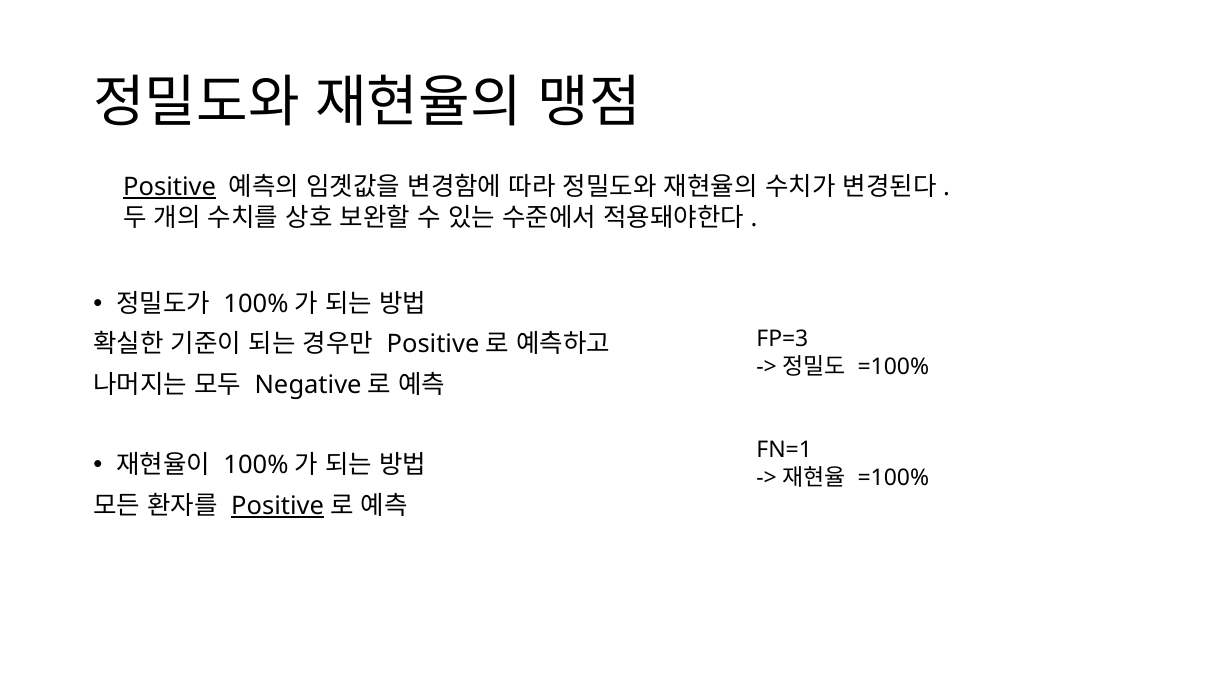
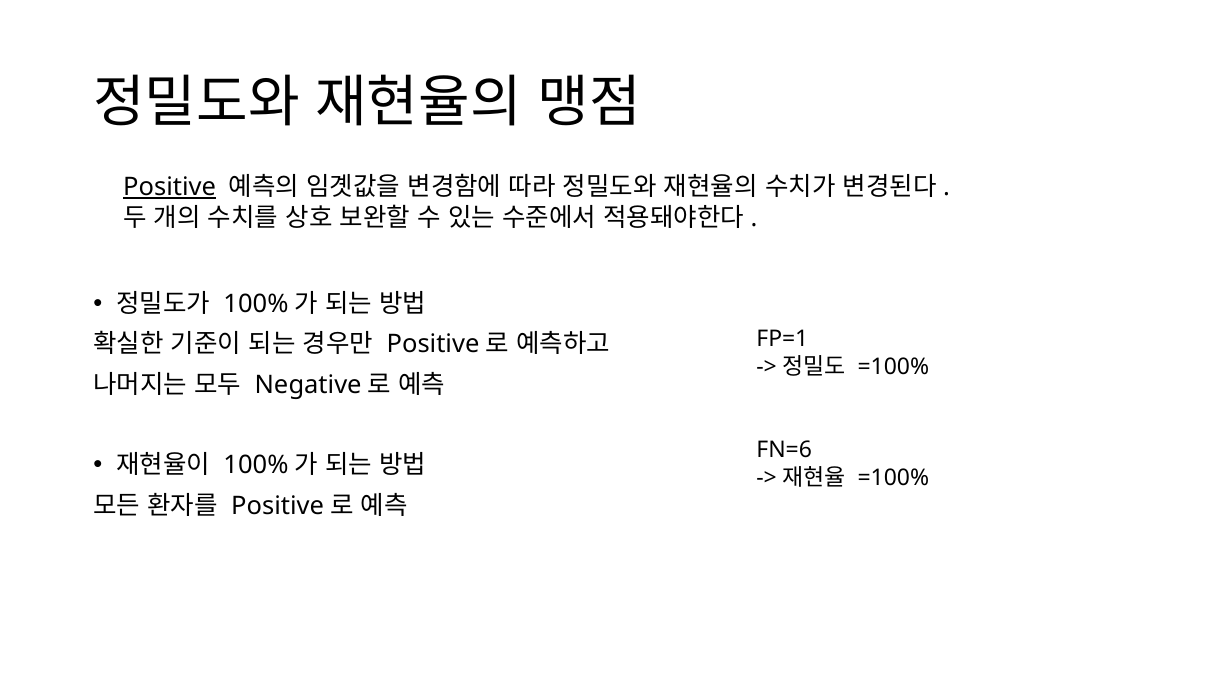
FP=3: FP=3 -> FP=1 (782, 339)
FN=1: FN=1 -> FN=6 (784, 450)
Positive underline: present -> none (278, 506)
